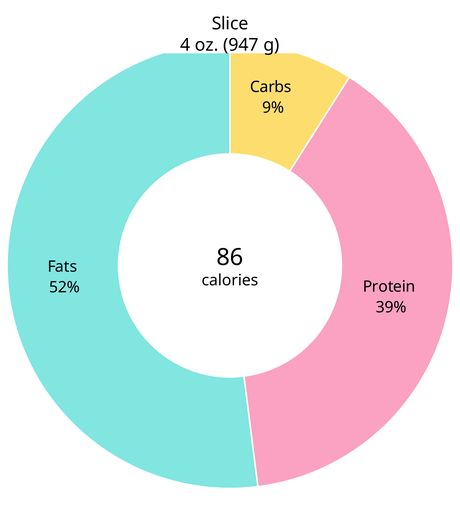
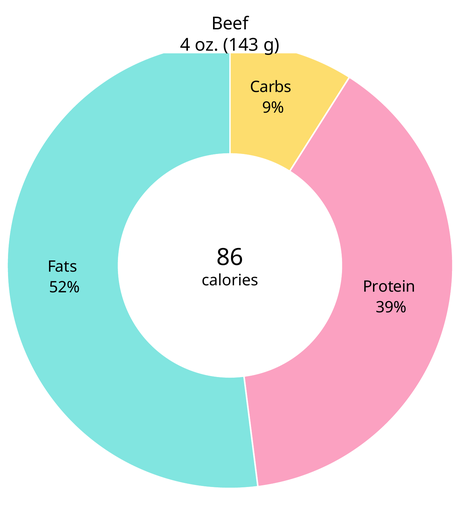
Slice: Slice -> Beef (230, 24)
947: 947 -> 143 (241, 45)
